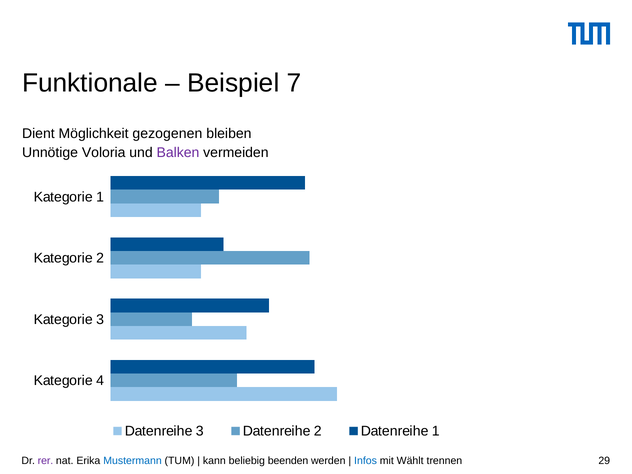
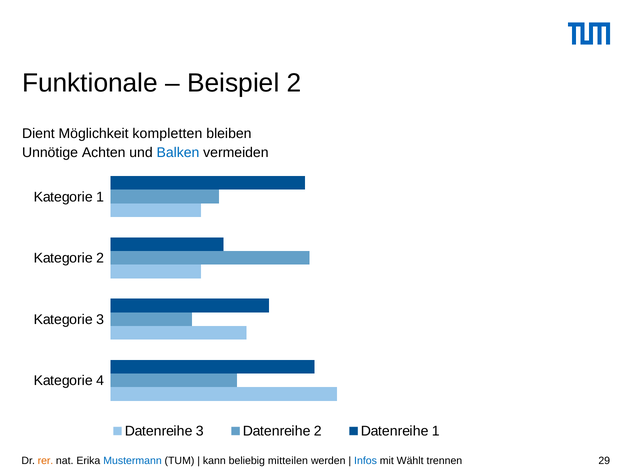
Beispiel 7: 7 -> 2 (294, 83)
gezogenen: gezogenen -> kompletten (167, 134)
Voloria: Voloria -> Achten (104, 153)
Balken colour: purple -> blue (178, 153)
rer colour: purple -> orange (45, 461)
beenden: beenden -> mitteilen (288, 461)
